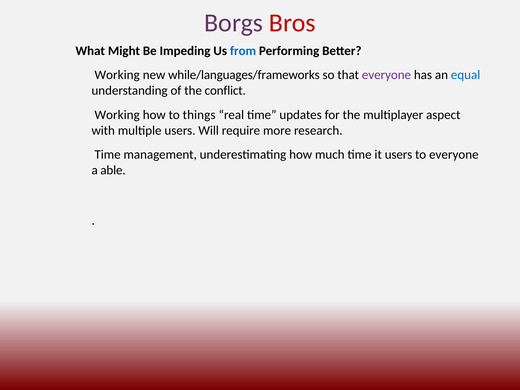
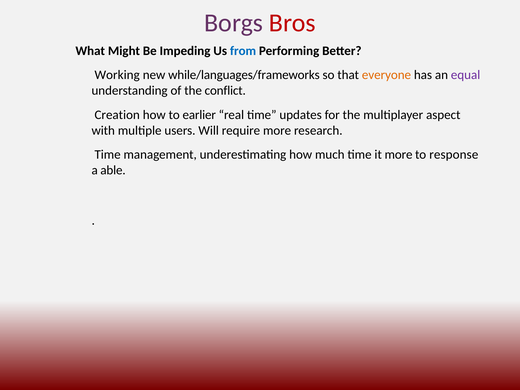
everyone colour: purple -> orange (386, 75)
equal colour: blue -> purple (466, 75)
Working: Working -> Creation (117, 115)
things: things -> earlier (199, 115)
it users: users -> more (399, 155)
to everyone: everyone -> response (454, 155)
